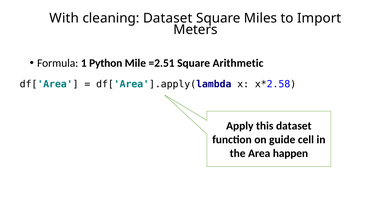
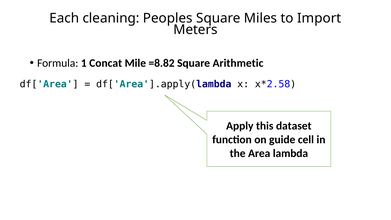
With: With -> Each (64, 18)
cleaning Dataset: Dataset -> Peoples (168, 18)
Python: Python -> Concat (106, 63)
=2.51: =2.51 -> =8.82 (162, 63)
happen: happen -> lambda (290, 153)
